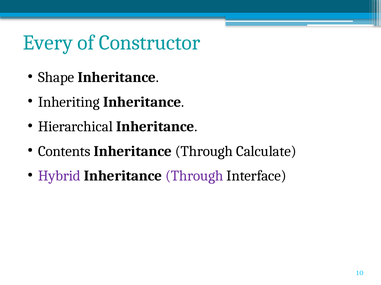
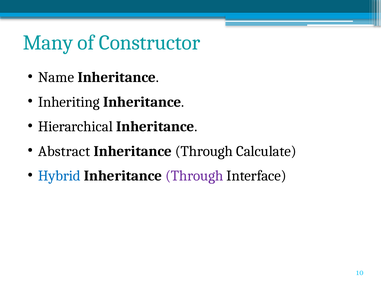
Every: Every -> Many (48, 43)
Shape: Shape -> Name (56, 77)
Contents: Contents -> Abstract (64, 152)
Hybrid colour: purple -> blue (59, 176)
